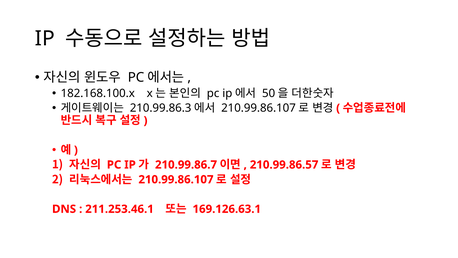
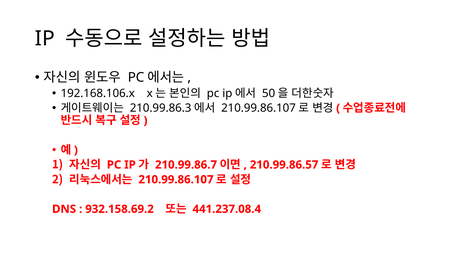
182.168.100.x: 182.168.100.x -> 192.168.106.x (98, 93)
211.253.46.1: 211.253.46.1 -> 932.158.69.2 (120, 209)
169.126.63.1: 169.126.63.1 -> 441.237.08.4 (227, 209)
